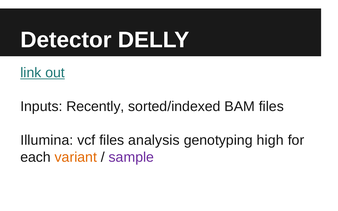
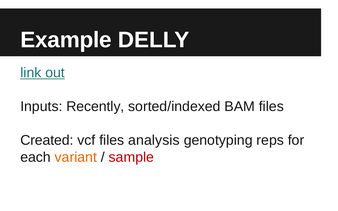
Detector: Detector -> Example (66, 40)
Illumina: Illumina -> Created (47, 140)
high: high -> reps (270, 140)
sample colour: purple -> red (131, 157)
